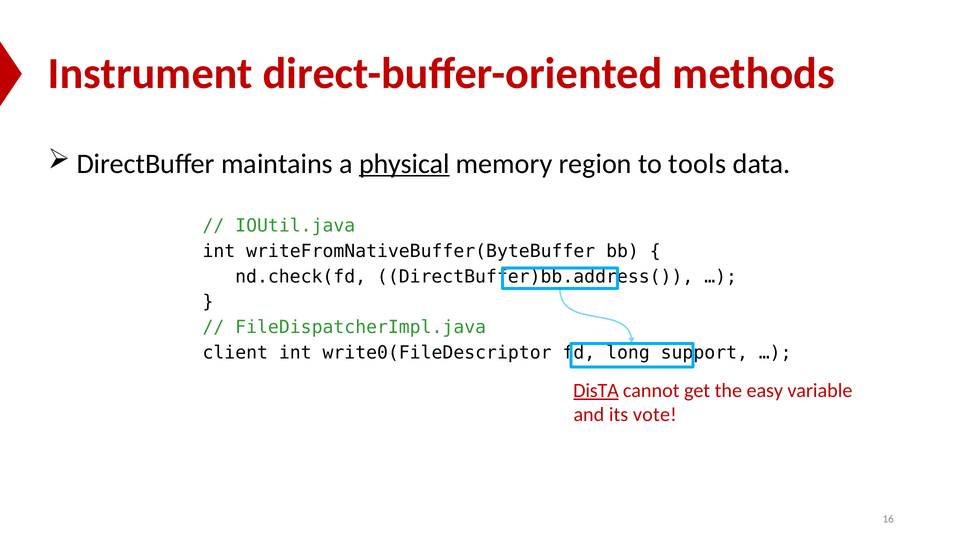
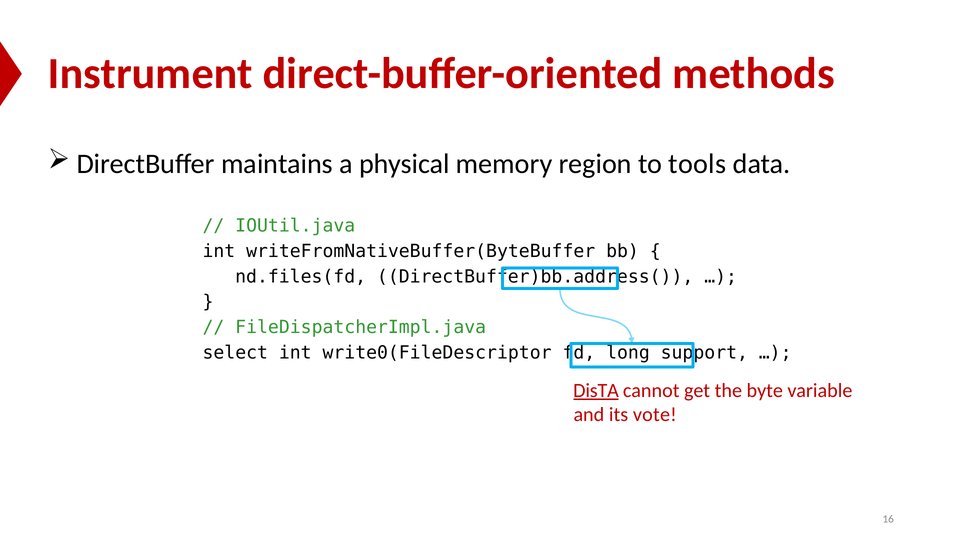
physical underline: present -> none (404, 164)
nd.check(fd: nd.check(fd -> nd.files(fd (301, 277)
client: client -> select (235, 353)
easy: easy -> byte (765, 391)
